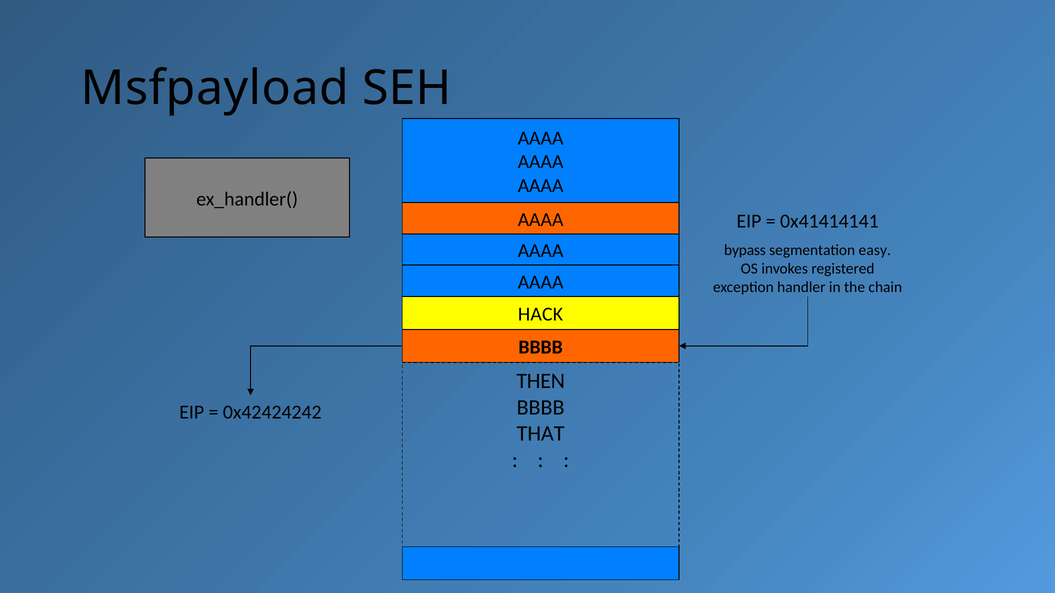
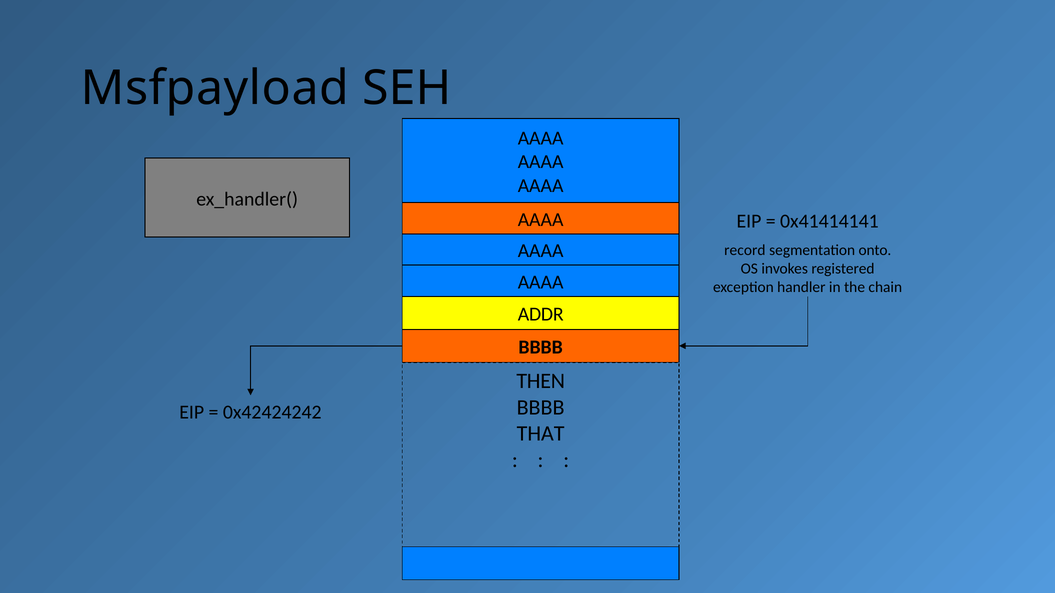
bypass: bypass -> record (745, 250)
easy: easy -> onto (875, 250)
HACK: HACK -> ADDR (541, 315)
